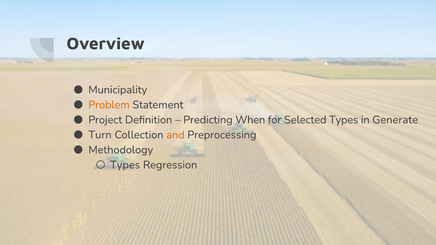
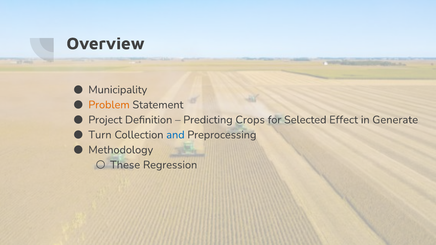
When: When -> Crops (250, 120)
Selected Types: Types -> Effect (344, 120)
and colour: orange -> blue (175, 135)
Types: Types -> These (125, 165)
